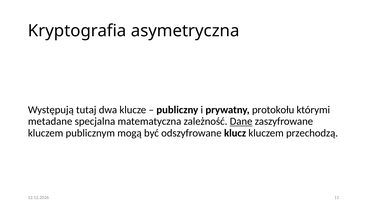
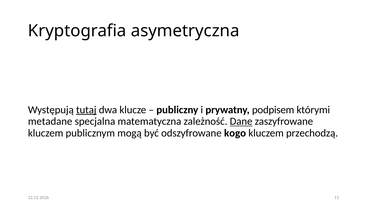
tutaj underline: none -> present (86, 110)
protokołu: protokołu -> podpisem (273, 110)
klucz: klucz -> kogo (235, 133)
